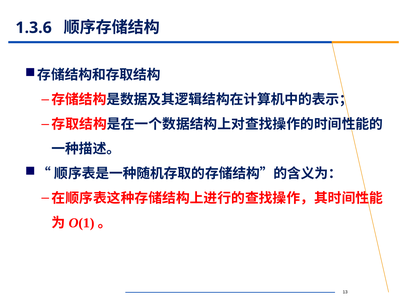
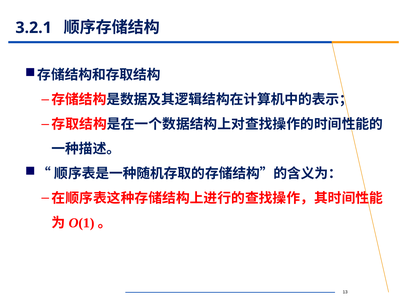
1.3.6: 1.3.6 -> 3.2.1 (34, 28)
